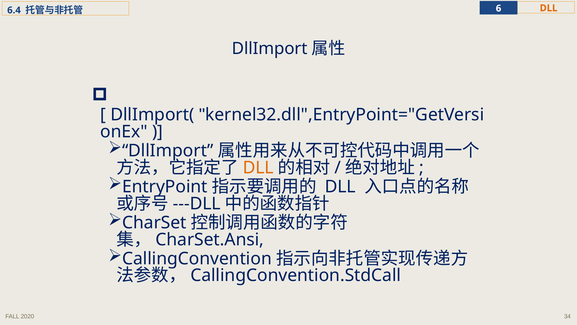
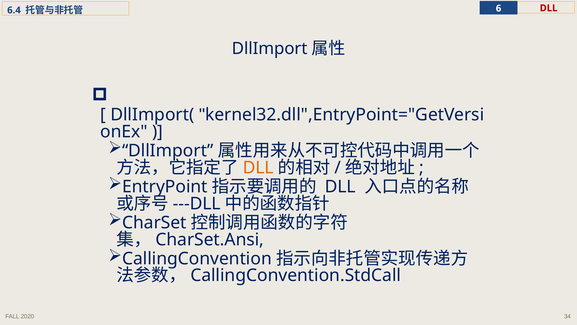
DLL colour: orange -> red (549, 8)
